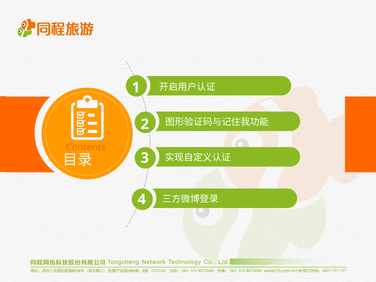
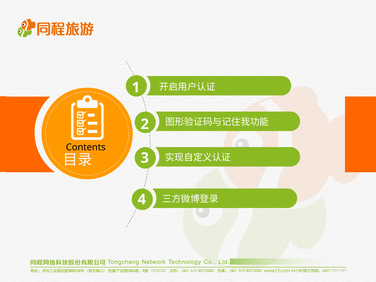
Contents colour: orange -> black (86, 147)
